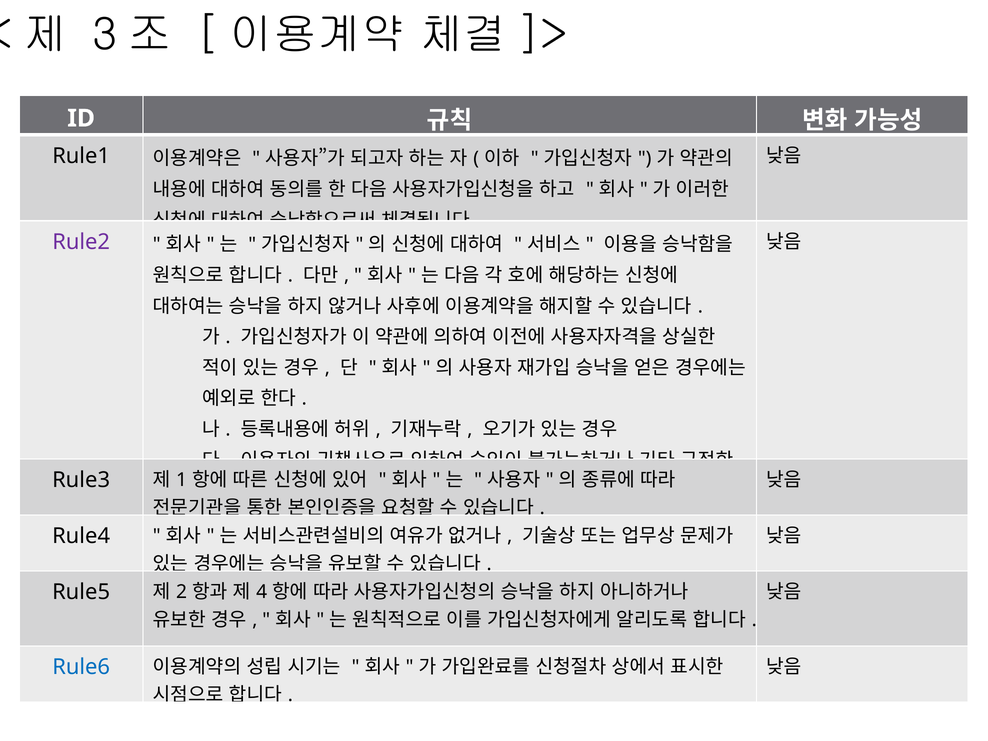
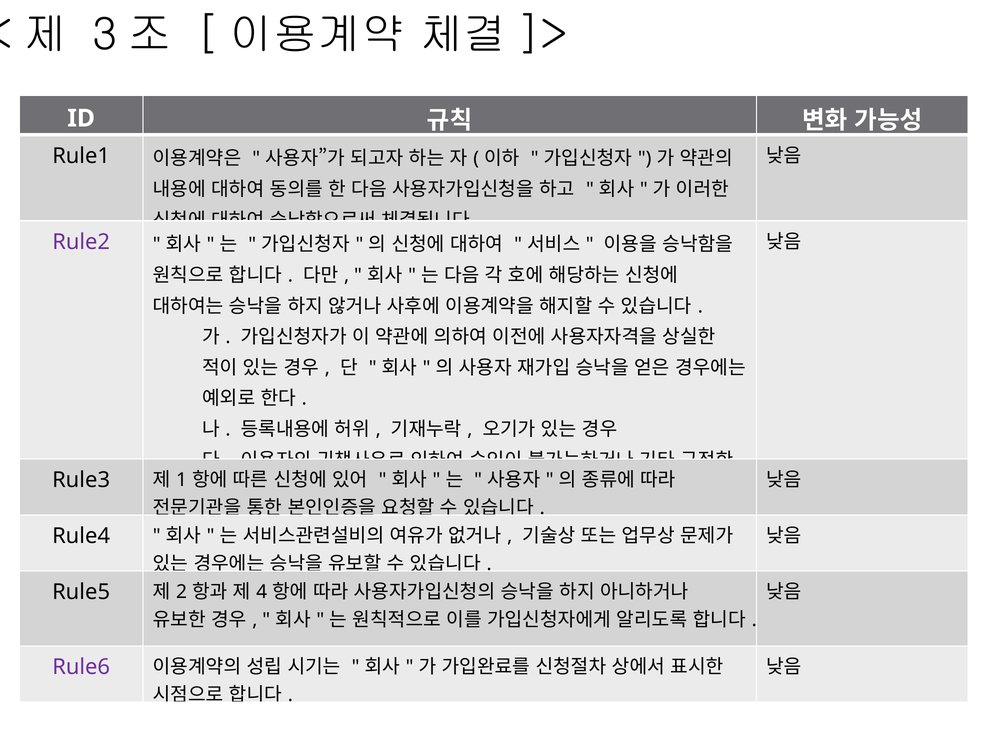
Rule6 colour: blue -> purple (81, 667)
